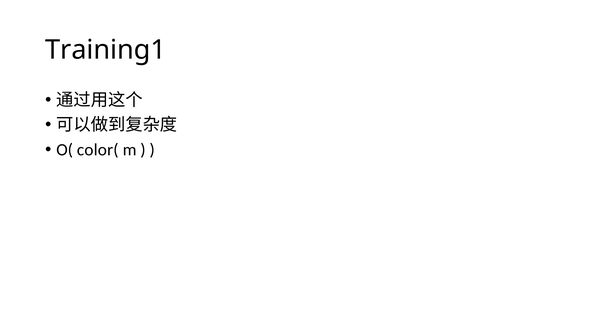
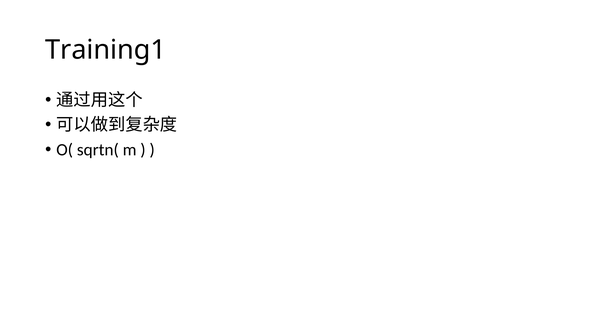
color(: color( -> sqrtn( (98, 150)
